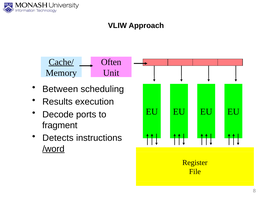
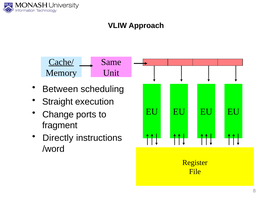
Often: Often -> Same (111, 62)
Results: Results -> Straight (58, 102)
Decode: Decode -> Change (58, 114)
Detects: Detects -> Directly (58, 138)
/word underline: present -> none (53, 149)
